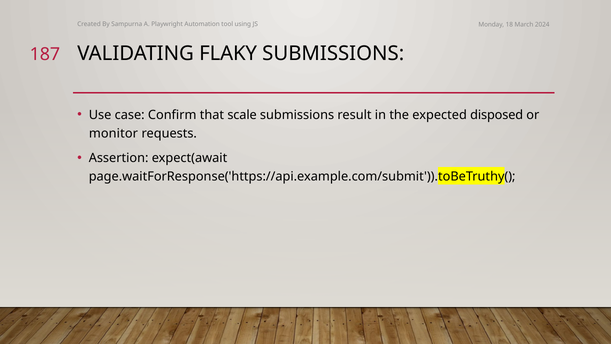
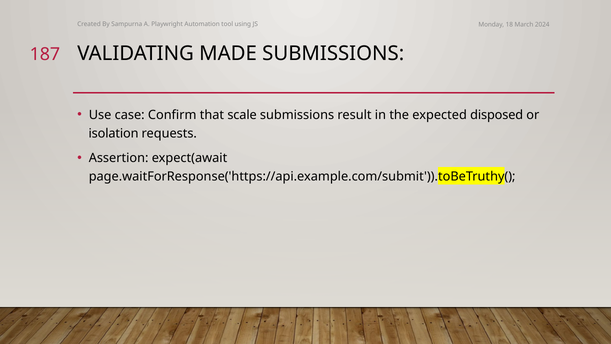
FLAKY: FLAKY -> MADE (228, 53)
monitor: monitor -> isolation (114, 133)
